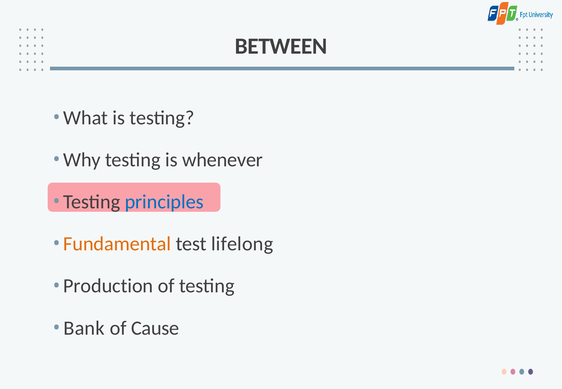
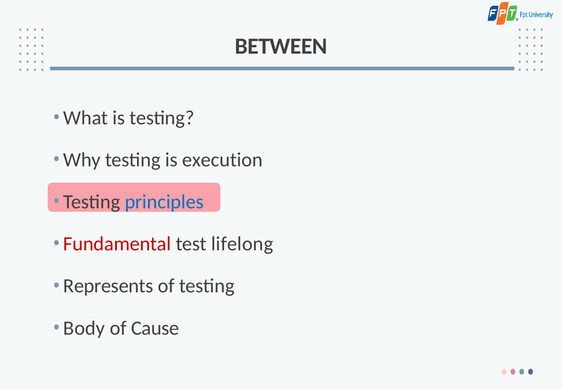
whenever: whenever -> execution (222, 160)
Fundamental colour: orange -> red (117, 244)
Production: Production -> Represents (108, 286)
Bank: Bank -> Body (84, 328)
